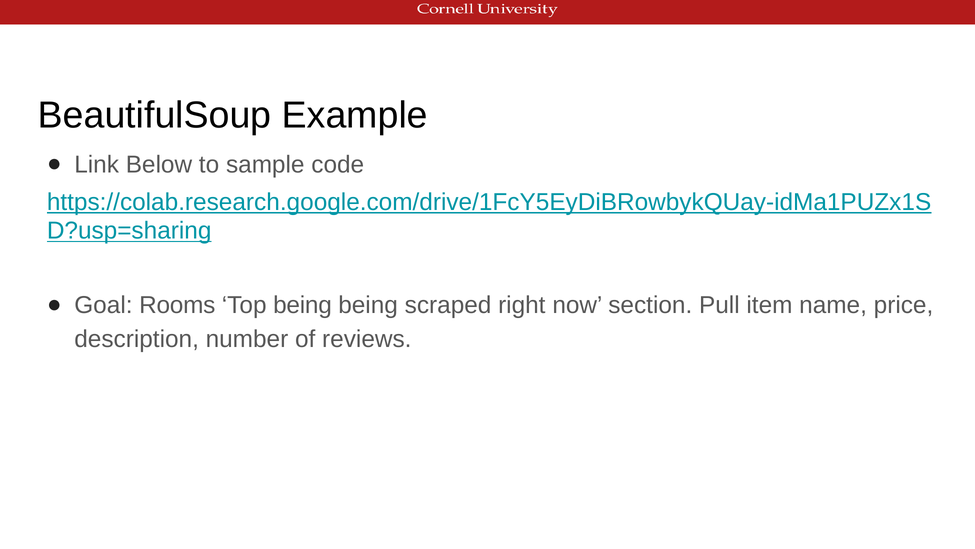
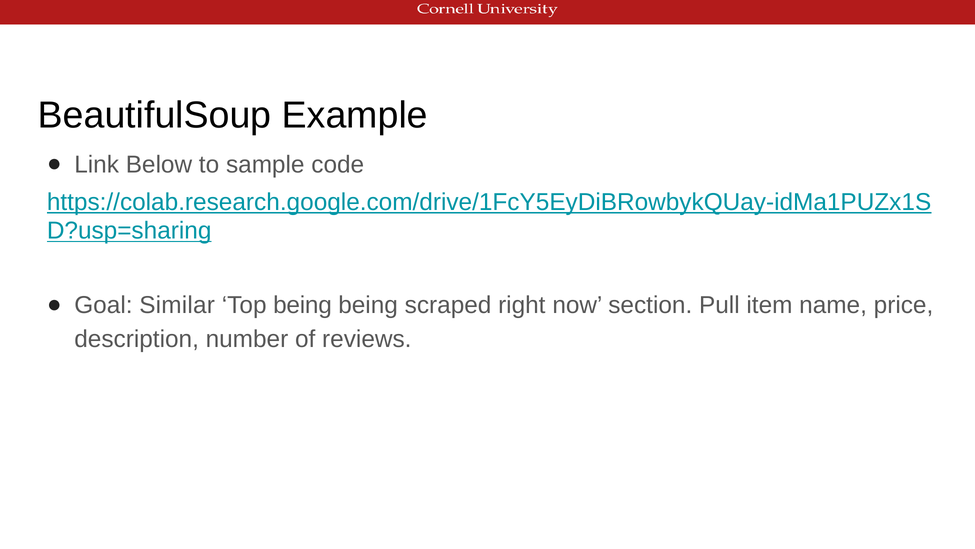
Rooms: Rooms -> Similar (177, 305)
